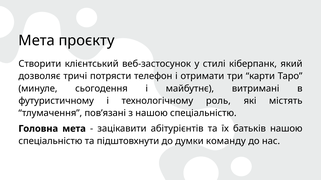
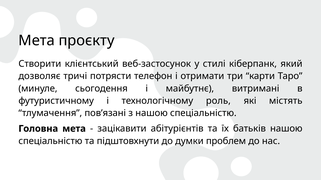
команду: команду -> проблем (226, 141)
